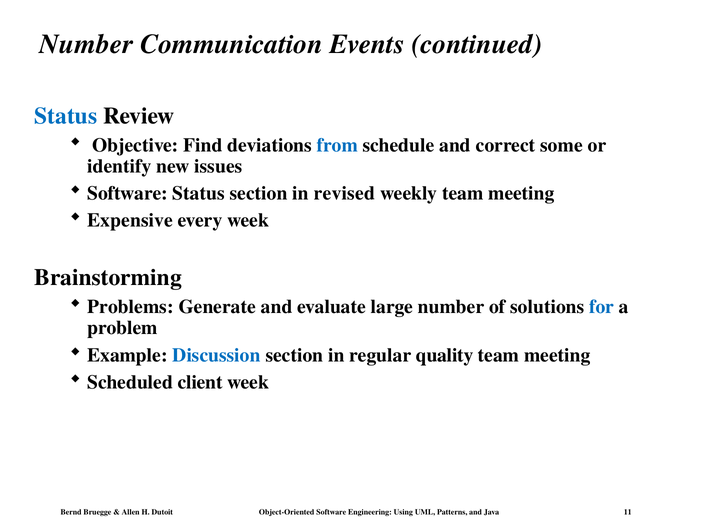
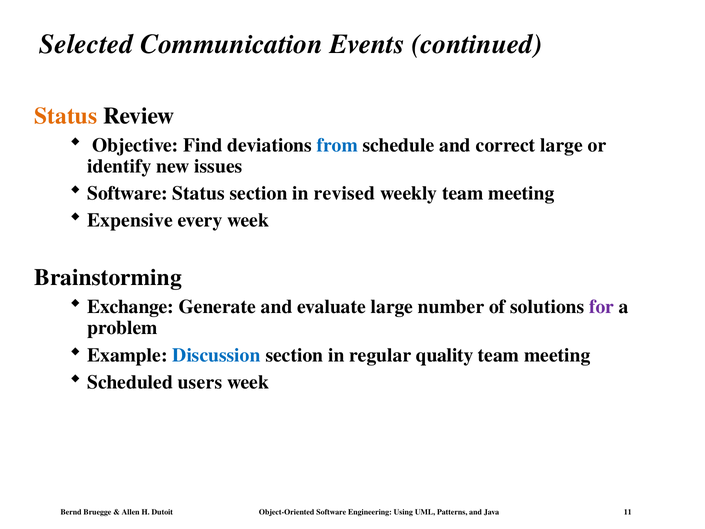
Number: Number -> Selected (86, 44)
Status colour: blue -> orange (66, 116)
correct some: some -> large (562, 145)
Problems: Problems -> Exchange (131, 307)
for colour: blue -> purple (602, 307)
client: client -> users (200, 382)
